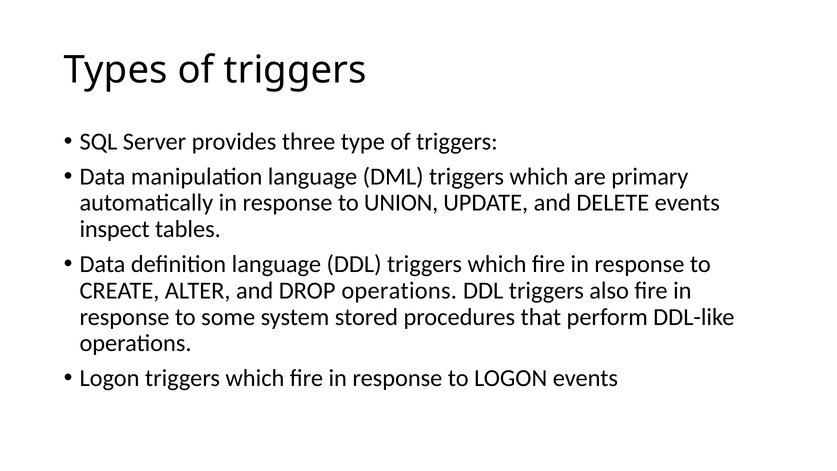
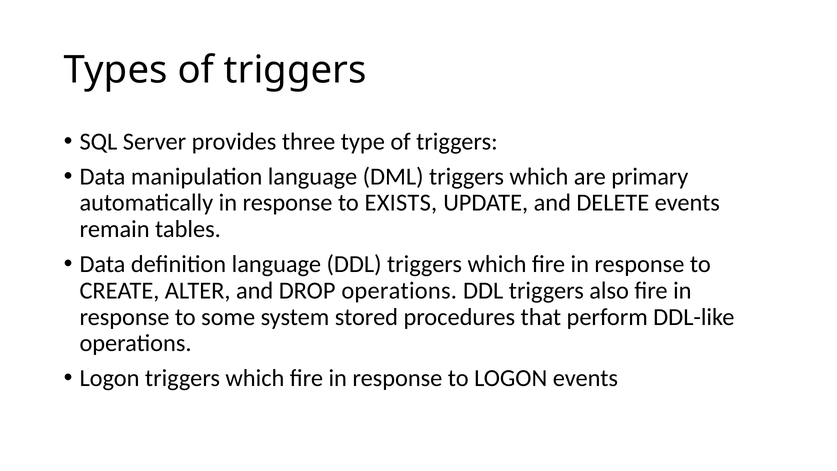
UNION: UNION -> EXISTS (401, 203)
inspect: inspect -> remain (115, 229)
